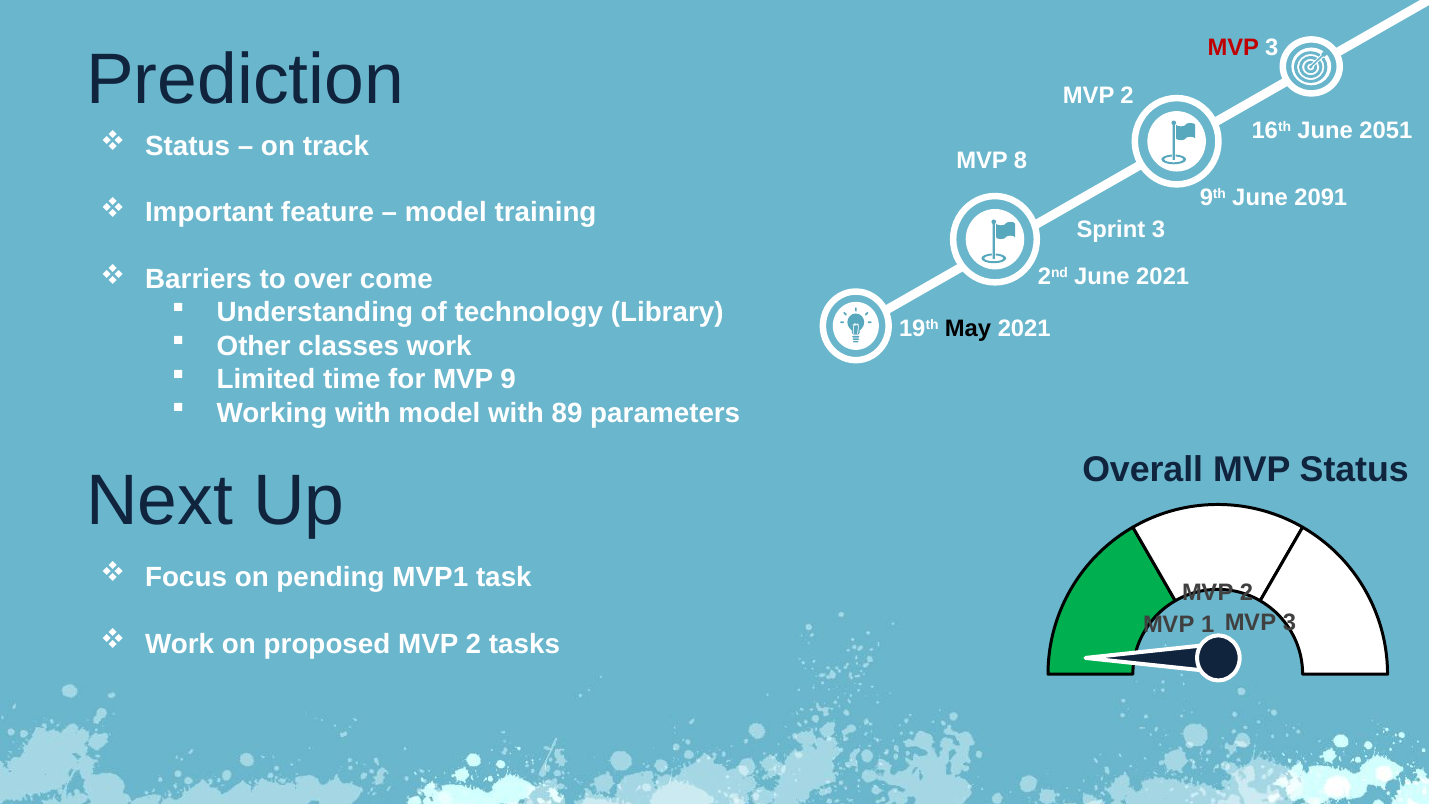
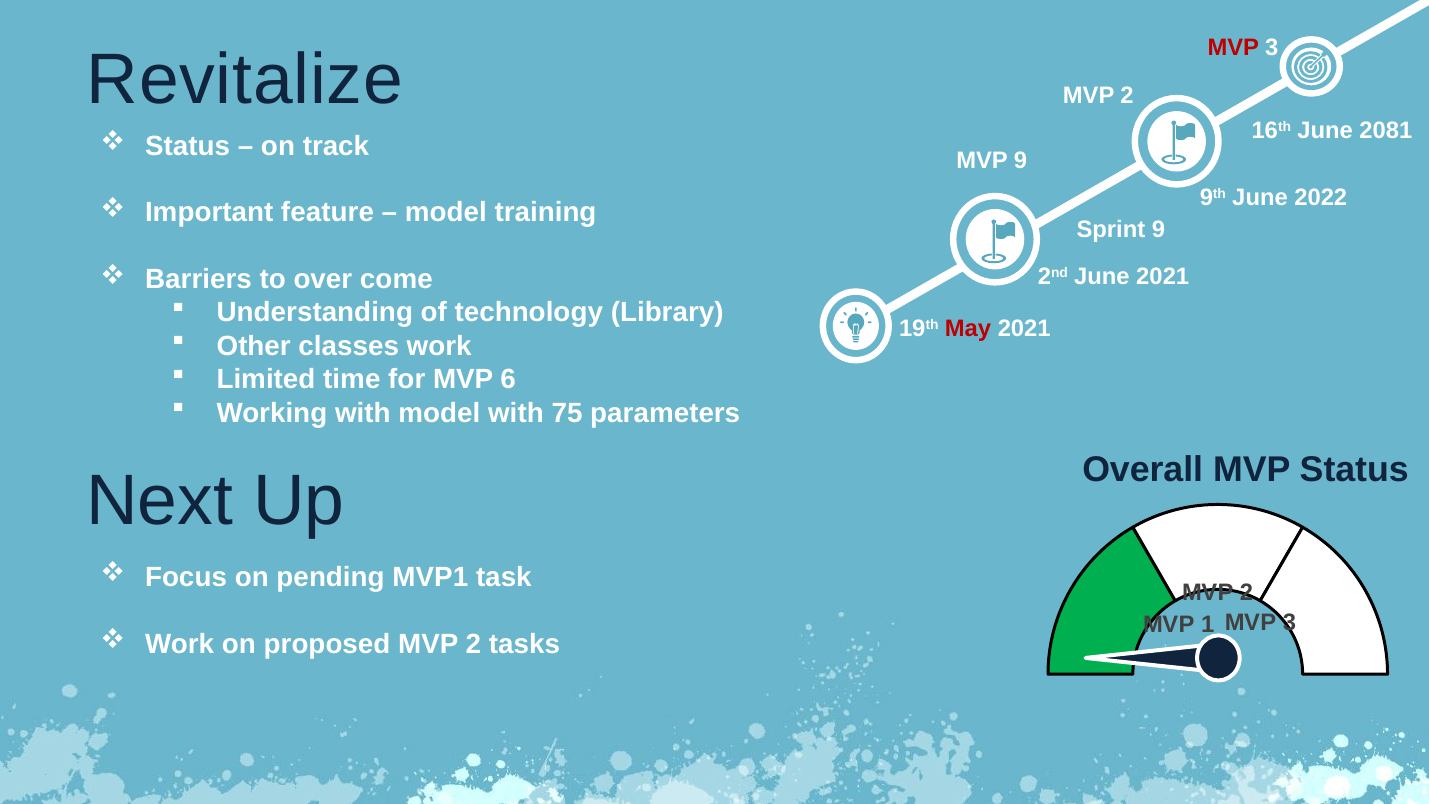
Prediction: Prediction -> Revitalize (245, 80)
2051: 2051 -> 2081 (1386, 130)
MVP 8: 8 -> 9 (1020, 160)
2091: 2091 -> 2022 (1321, 197)
Sprint 3: 3 -> 9 (1158, 230)
May colour: black -> red (968, 329)
9: 9 -> 6 (508, 379)
89: 89 -> 75 (567, 413)
